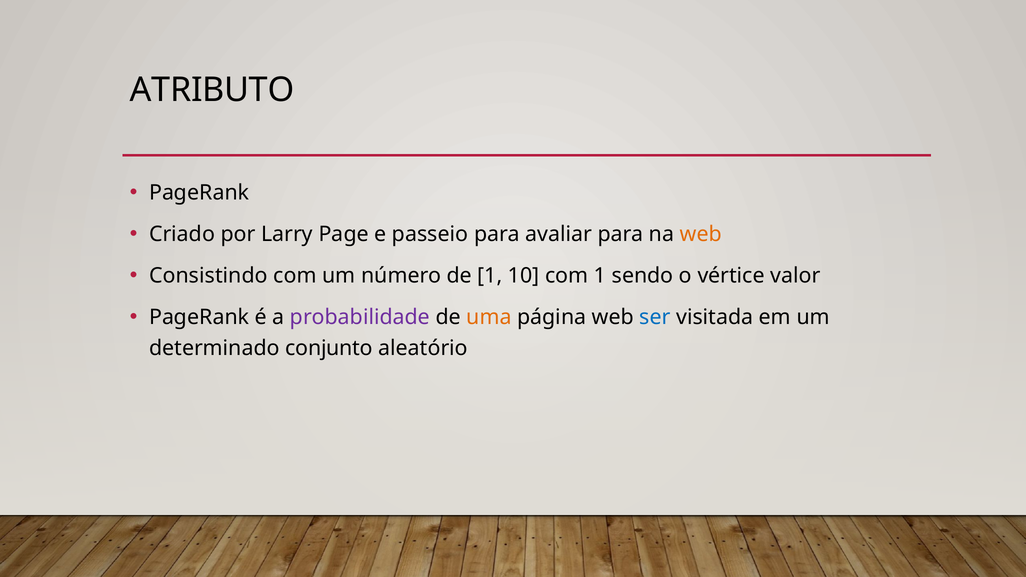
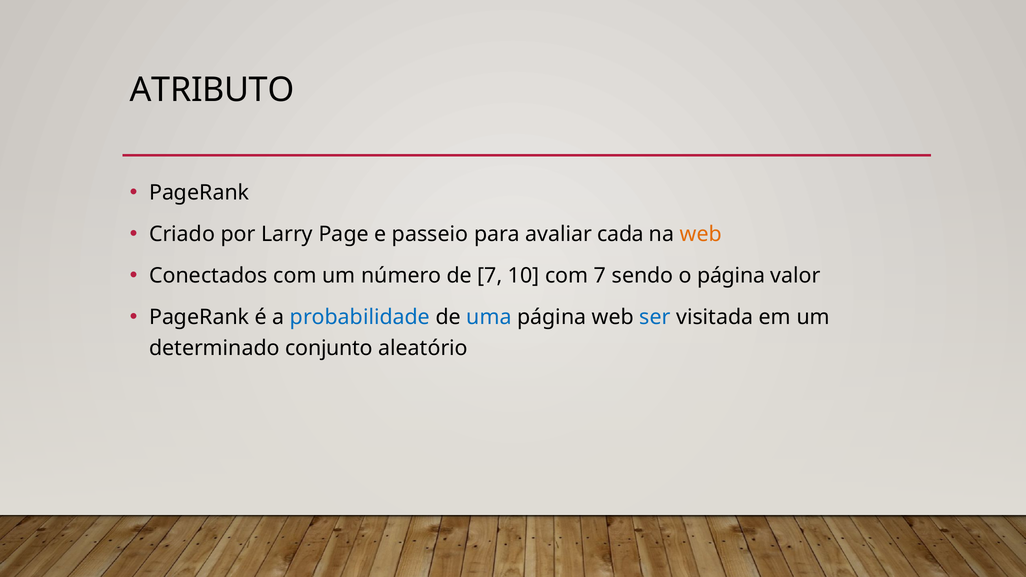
avaliar para: para -> cada (621, 234)
Consistindo: Consistindo -> Conectados (208, 276)
de 1: 1 -> 7 (490, 276)
com 1: 1 -> 7 (600, 276)
o vértice: vértice -> página (731, 276)
probabilidade colour: purple -> blue (360, 317)
uma colour: orange -> blue (489, 317)
